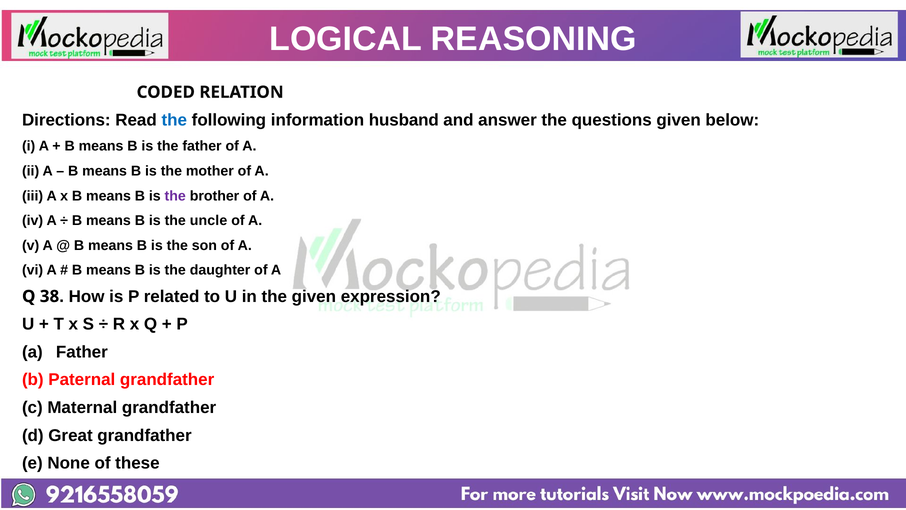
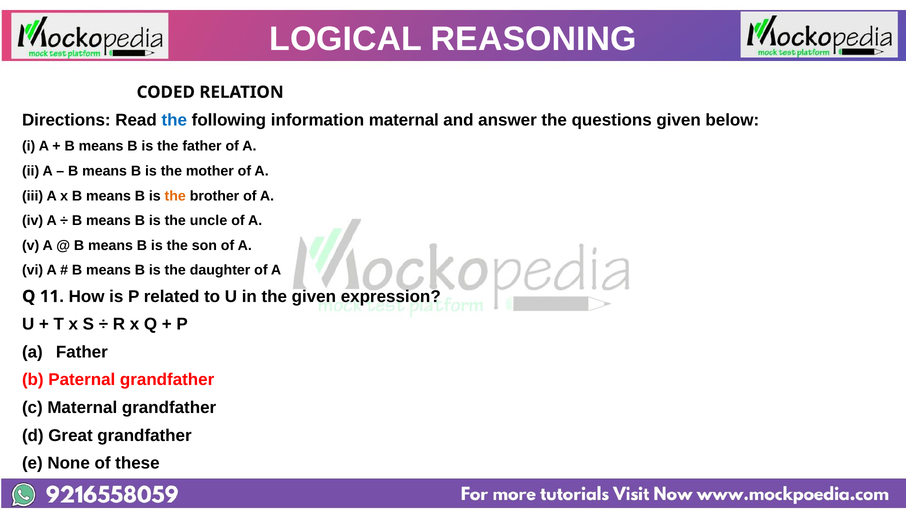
information husband: husband -> maternal (404, 120)
the colour: purple -> orange (175, 196)
38: 38 -> 11 (50, 296)
